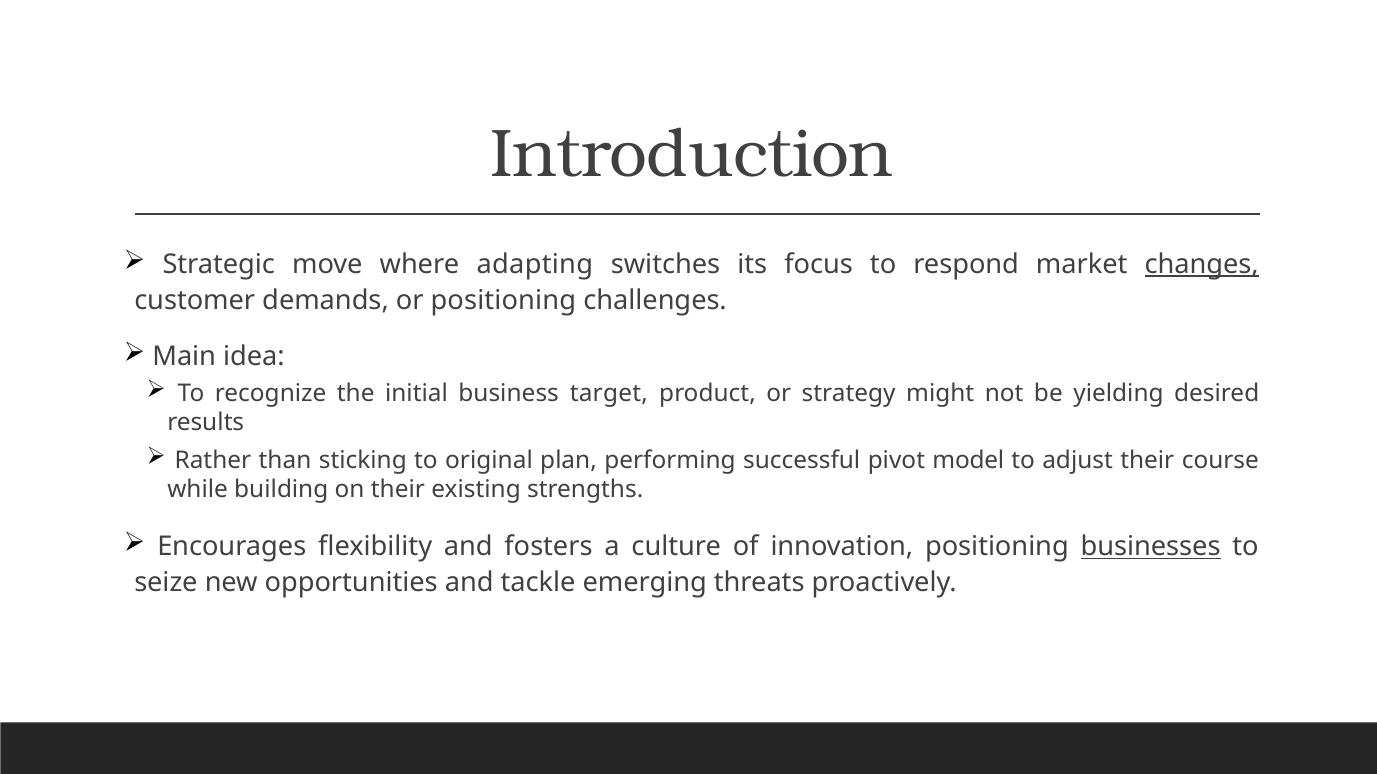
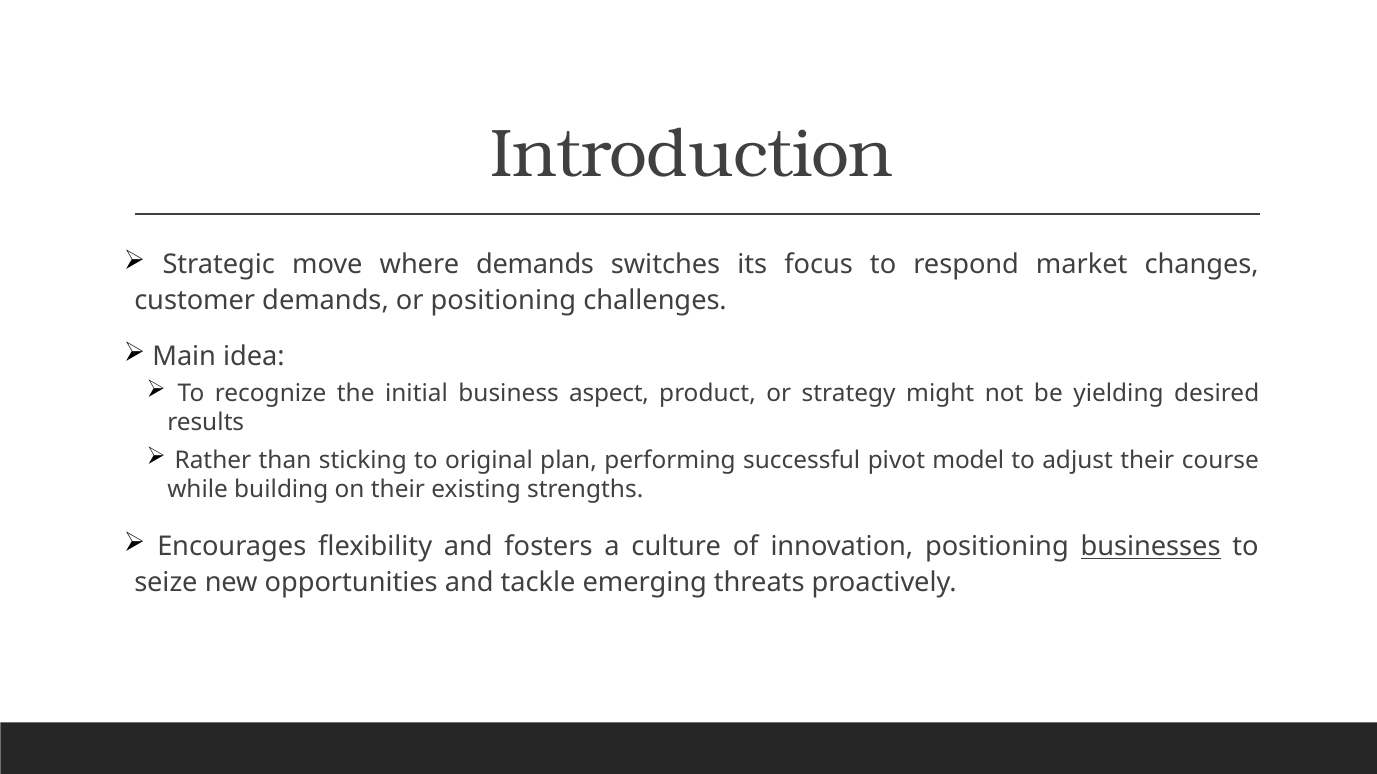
where adapting: adapting -> demands (535, 265)
changes underline: present -> none (1202, 265)
target: target -> aspect (609, 393)
